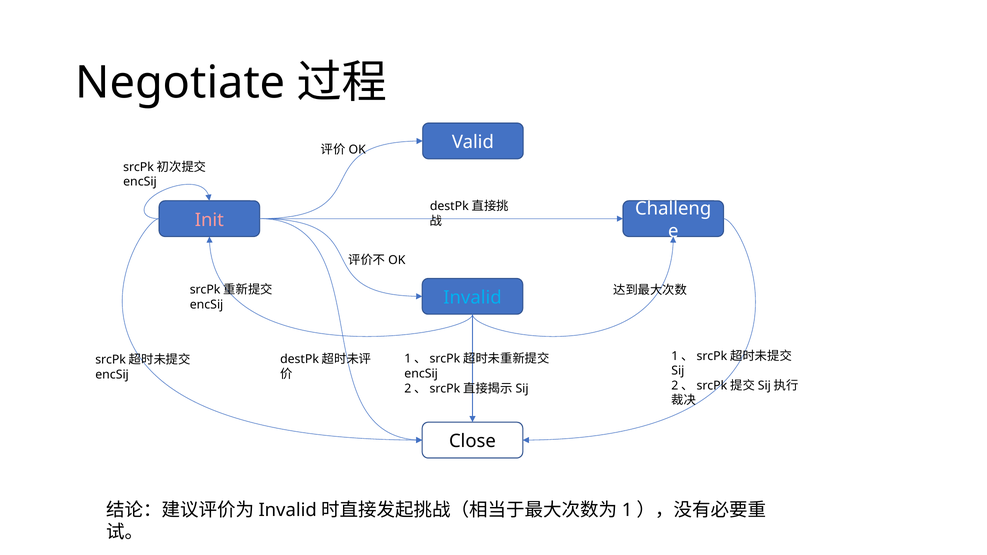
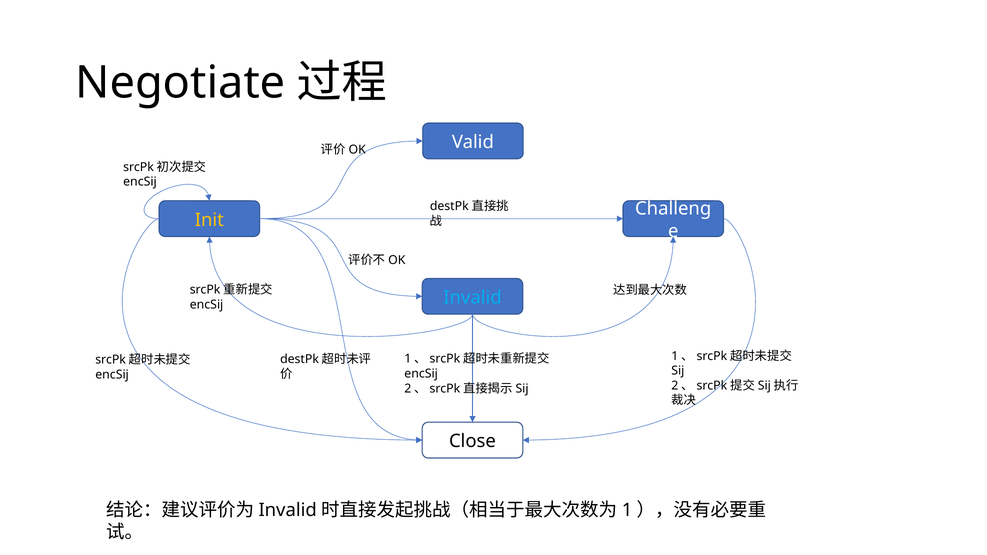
Init colour: pink -> yellow (209, 220)
